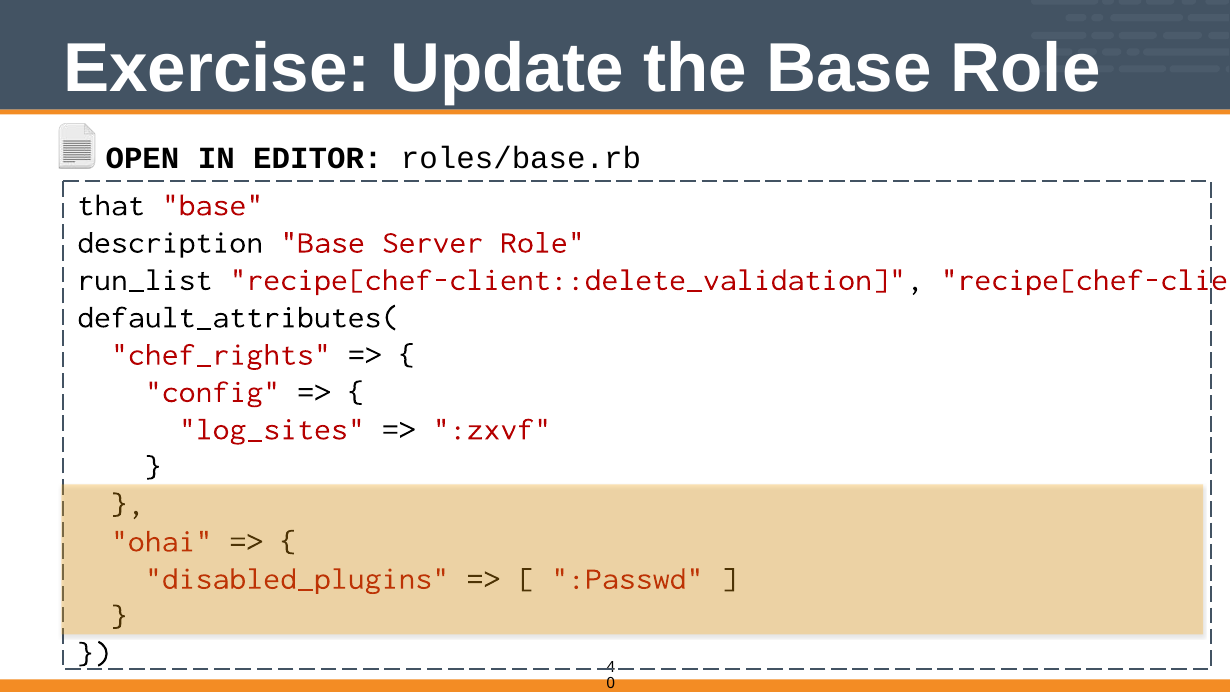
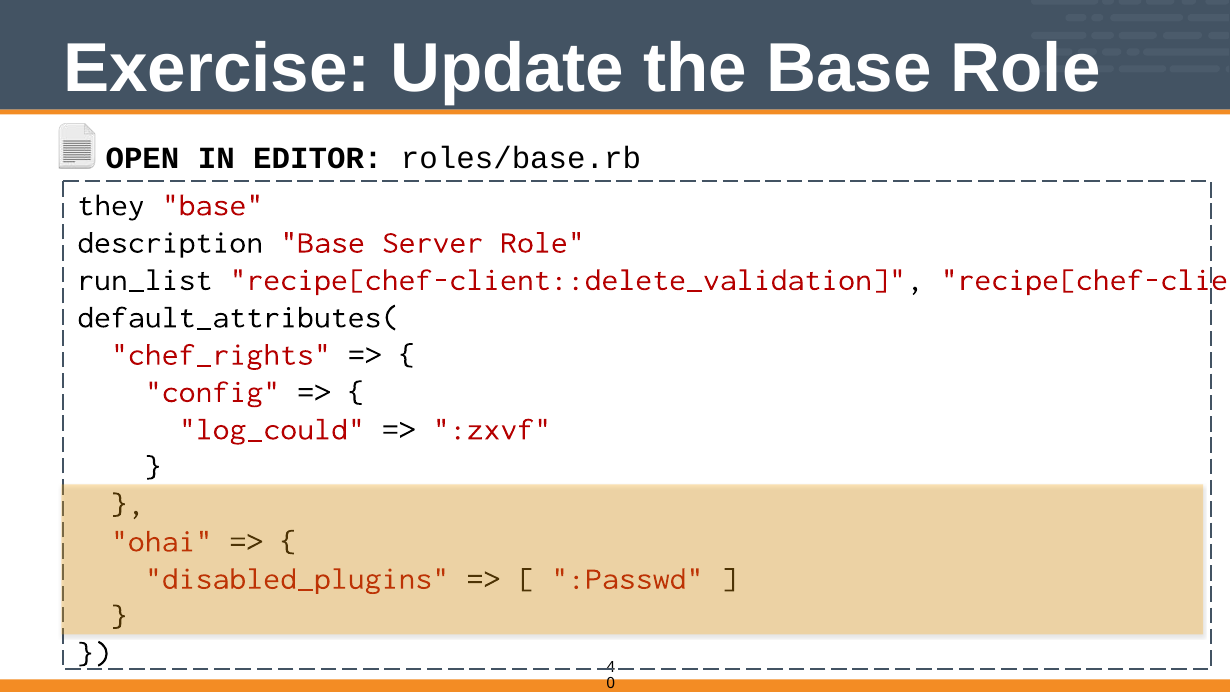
that: that -> they (111, 205)
log_sites: log_sites -> log_could (272, 429)
